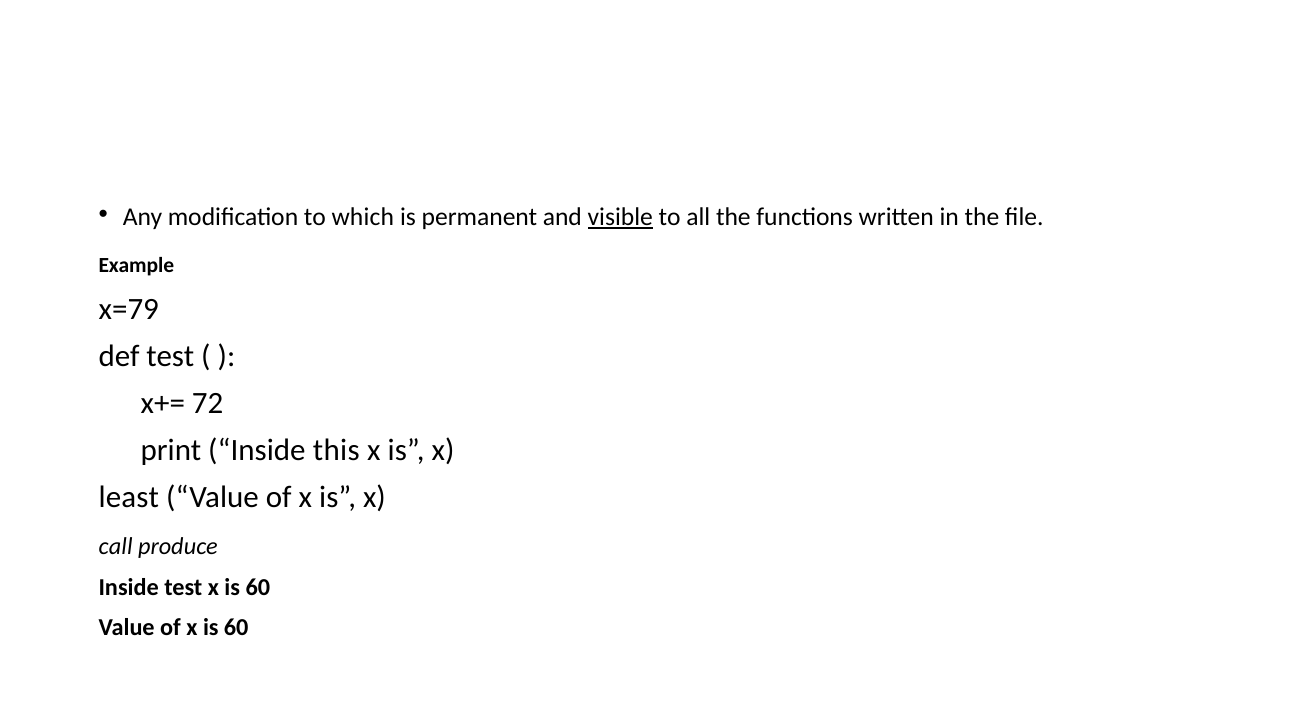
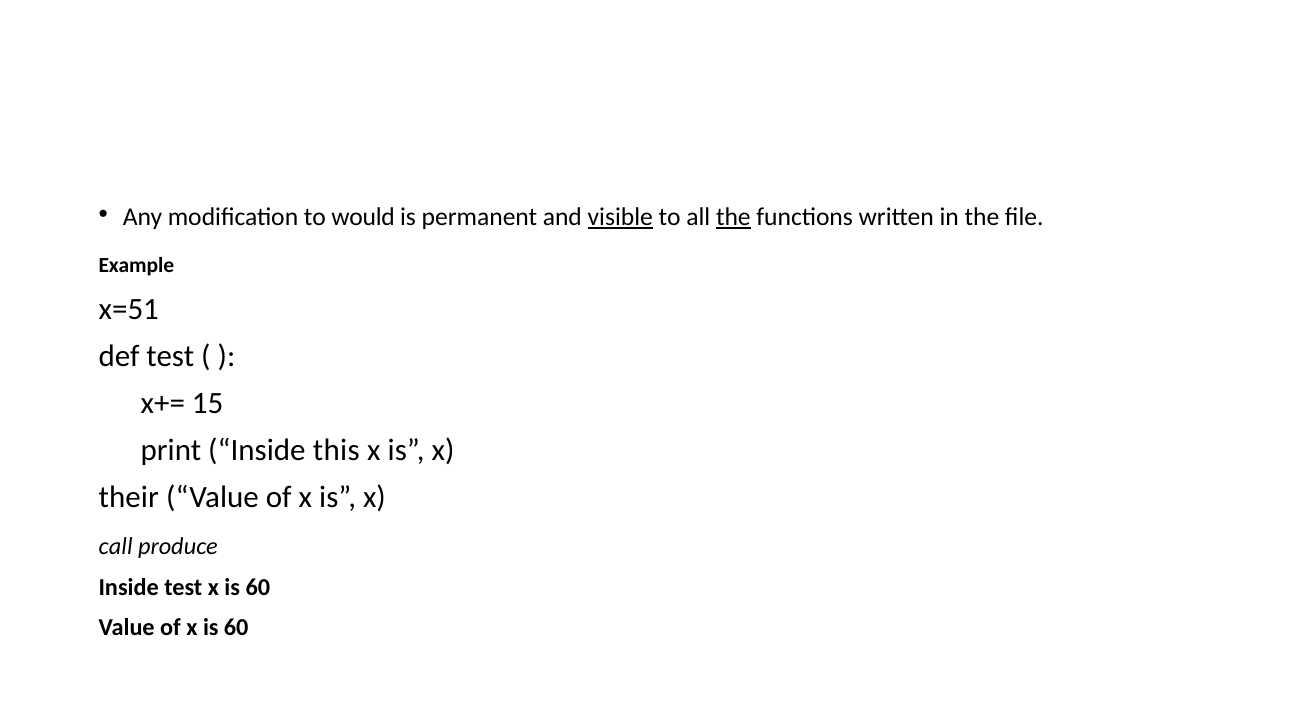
which: which -> would (363, 217)
the underline: none -> present (733, 217)
x=79: x=79 -> x=51 (129, 309)
72: 72 -> 15 (208, 403)
least: least -> their (129, 497)
